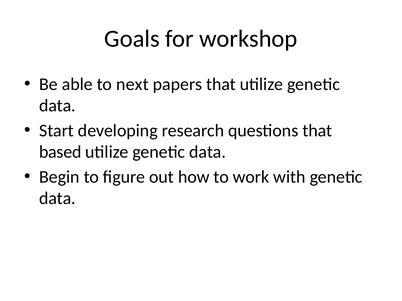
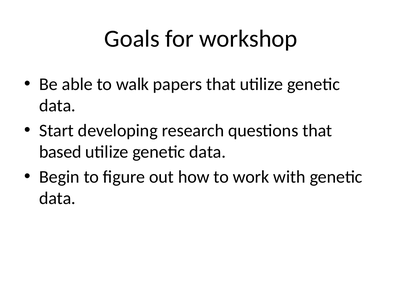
next: next -> walk (133, 84)
